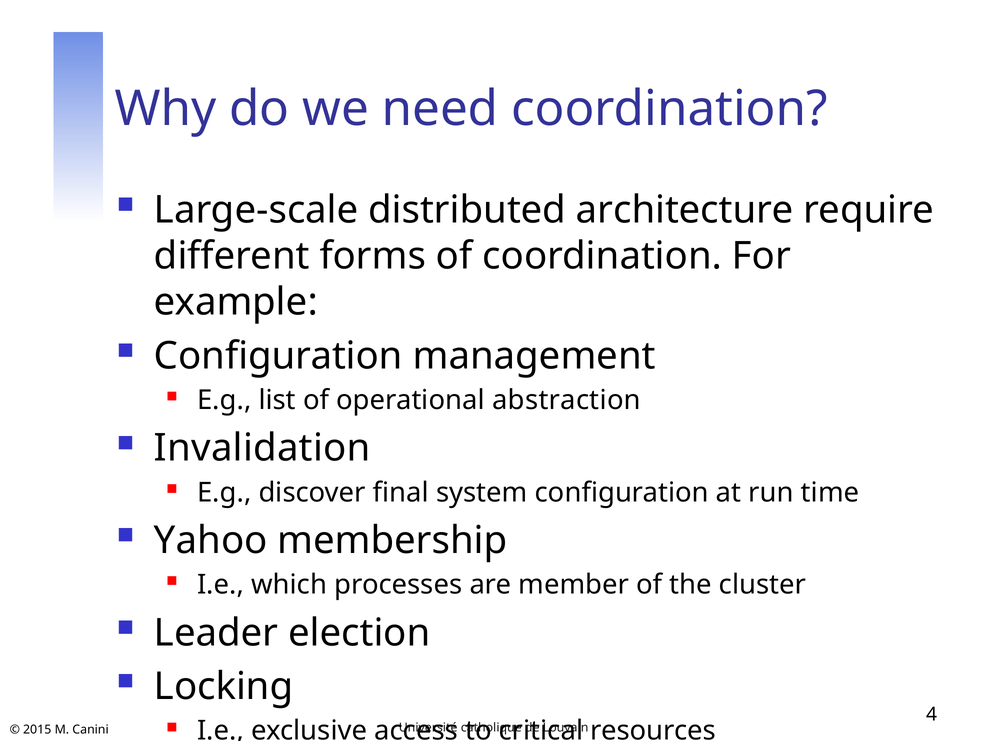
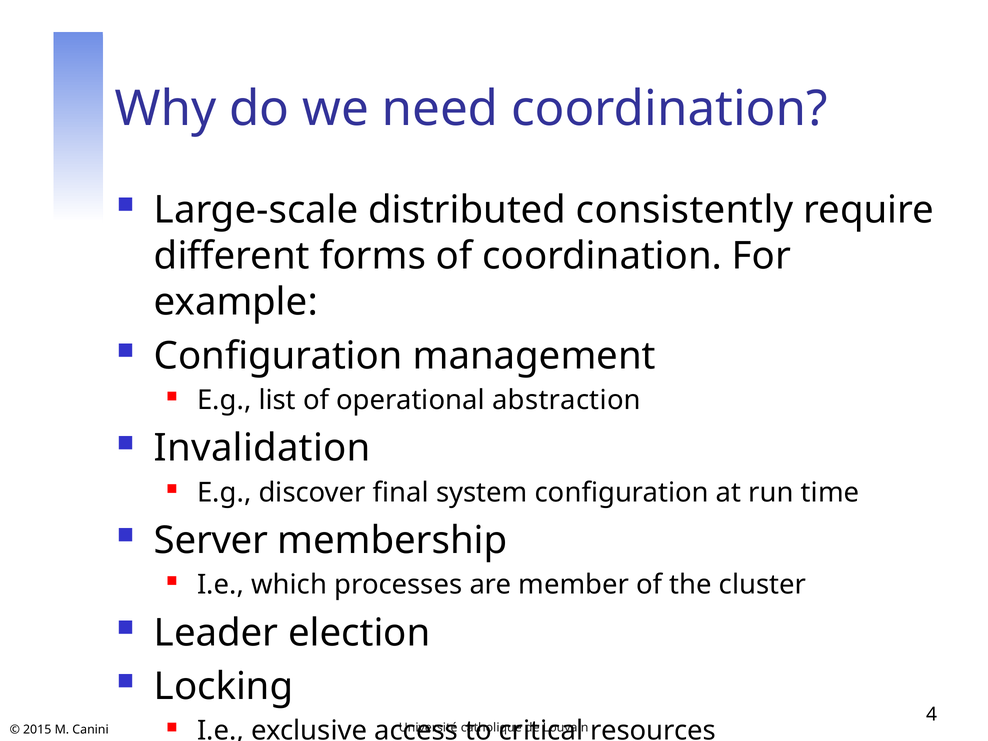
architecture: architecture -> consistently (685, 210)
Yahoo: Yahoo -> Server (211, 541)
